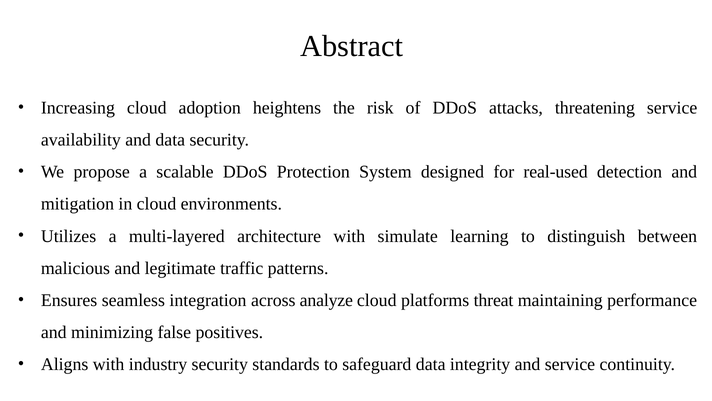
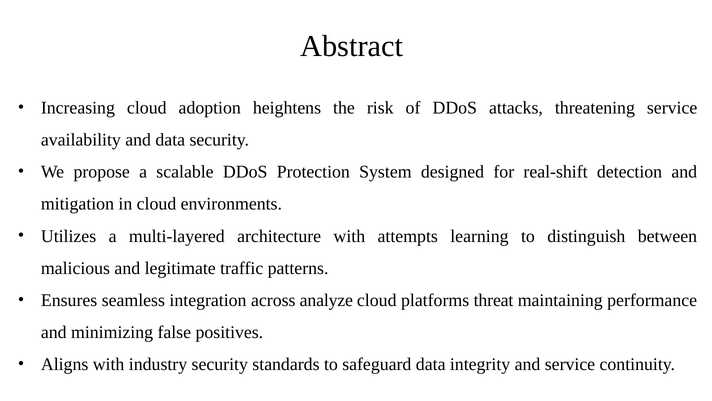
real-used: real-used -> real-shift (556, 172)
simulate: simulate -> attempts (408, 236)
